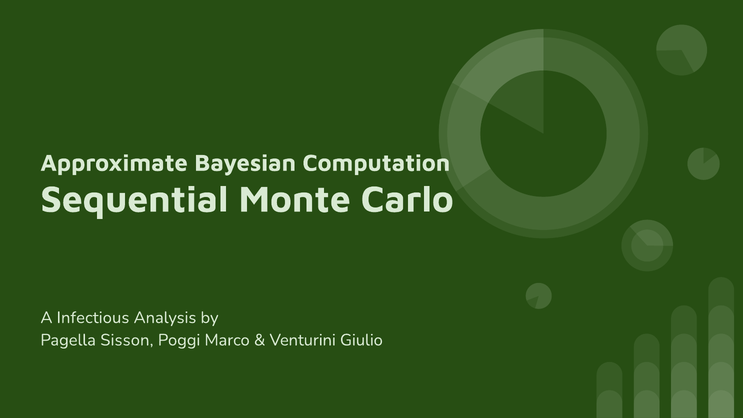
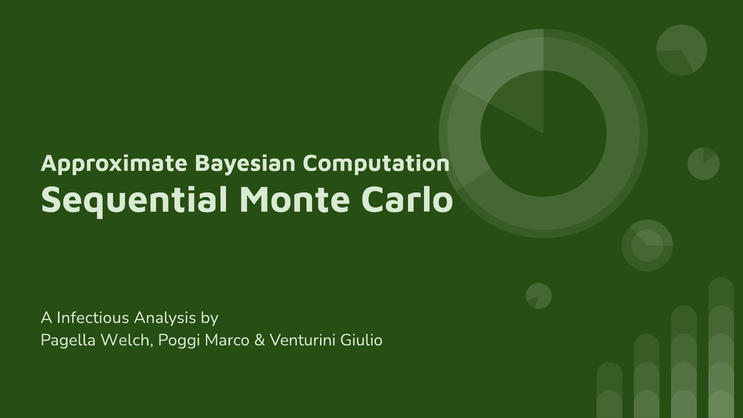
Sisson: Sisson -> Welch (127, 340)
